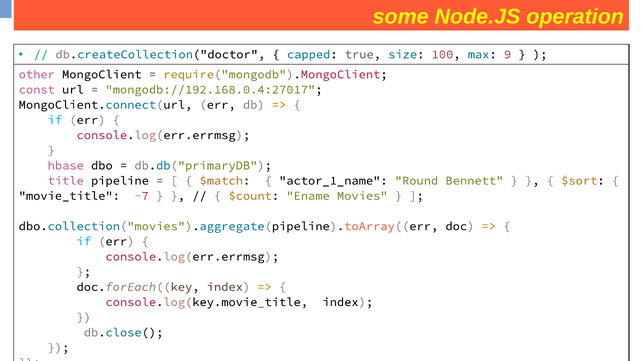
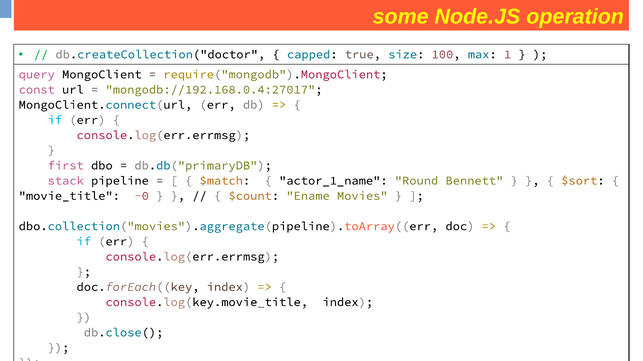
9: 9 -> 1 (508, 54)
other: other -> query (37, 75)
hbase: hbase -> first (66, 166)
title: title -> stack (66, 181)
-7: -7 -> -0 (142, 196)
